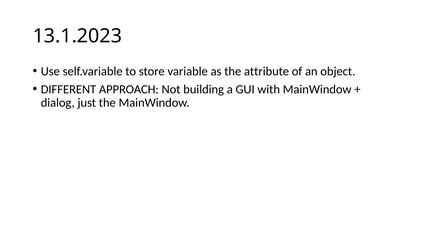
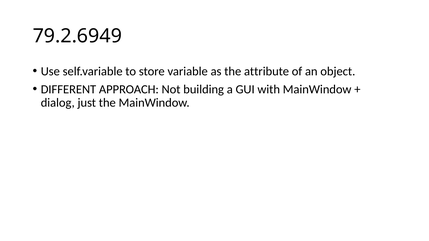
13.1.2023: 13.1.2023 -> 79.2.6949 (77, 36)
